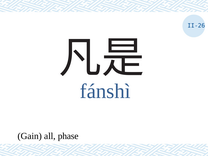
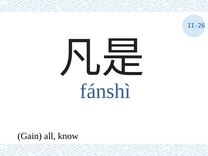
phase: phase -> know (68, 136)
